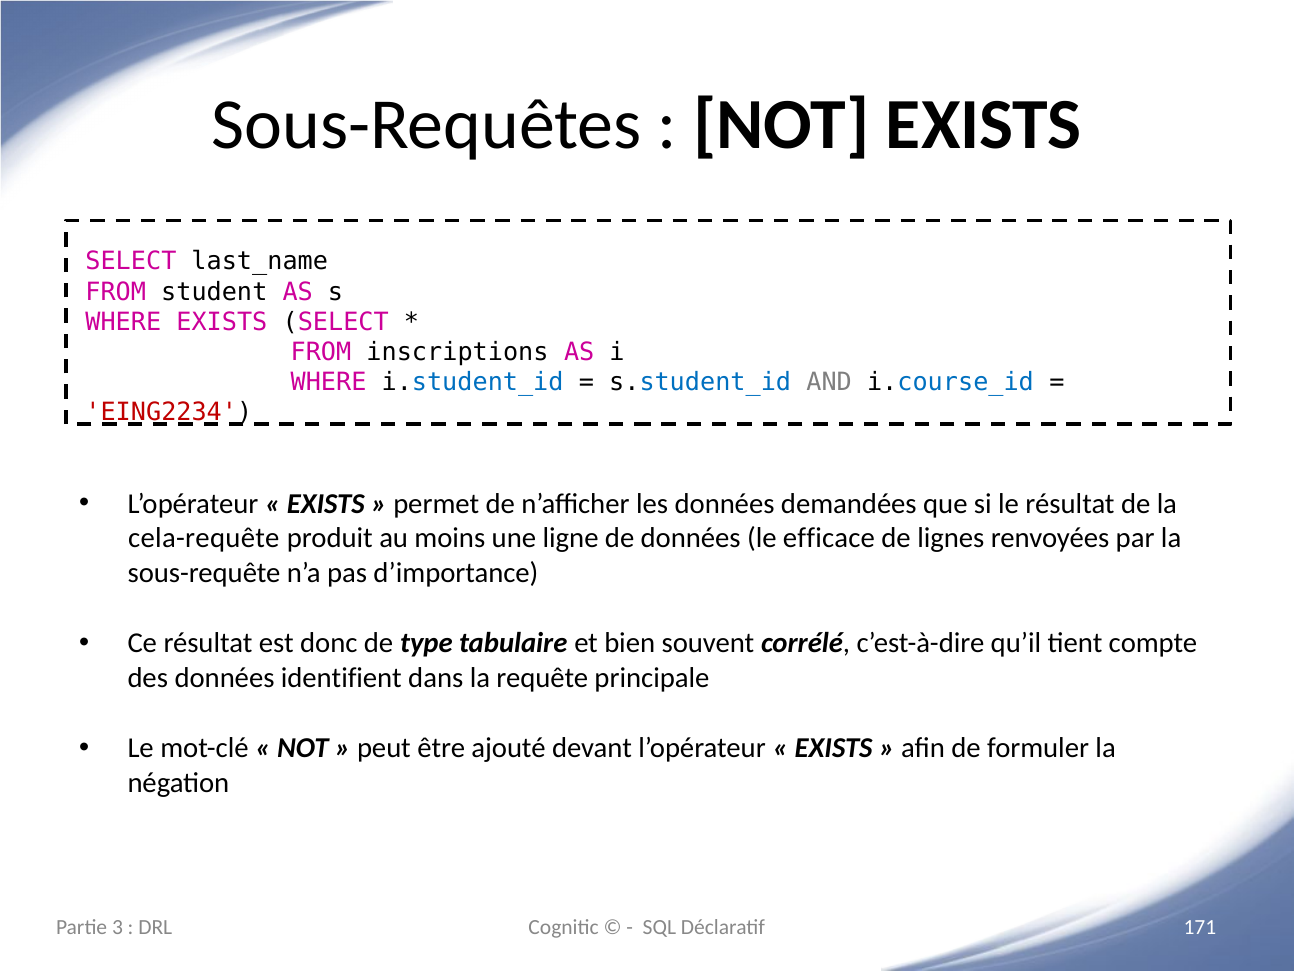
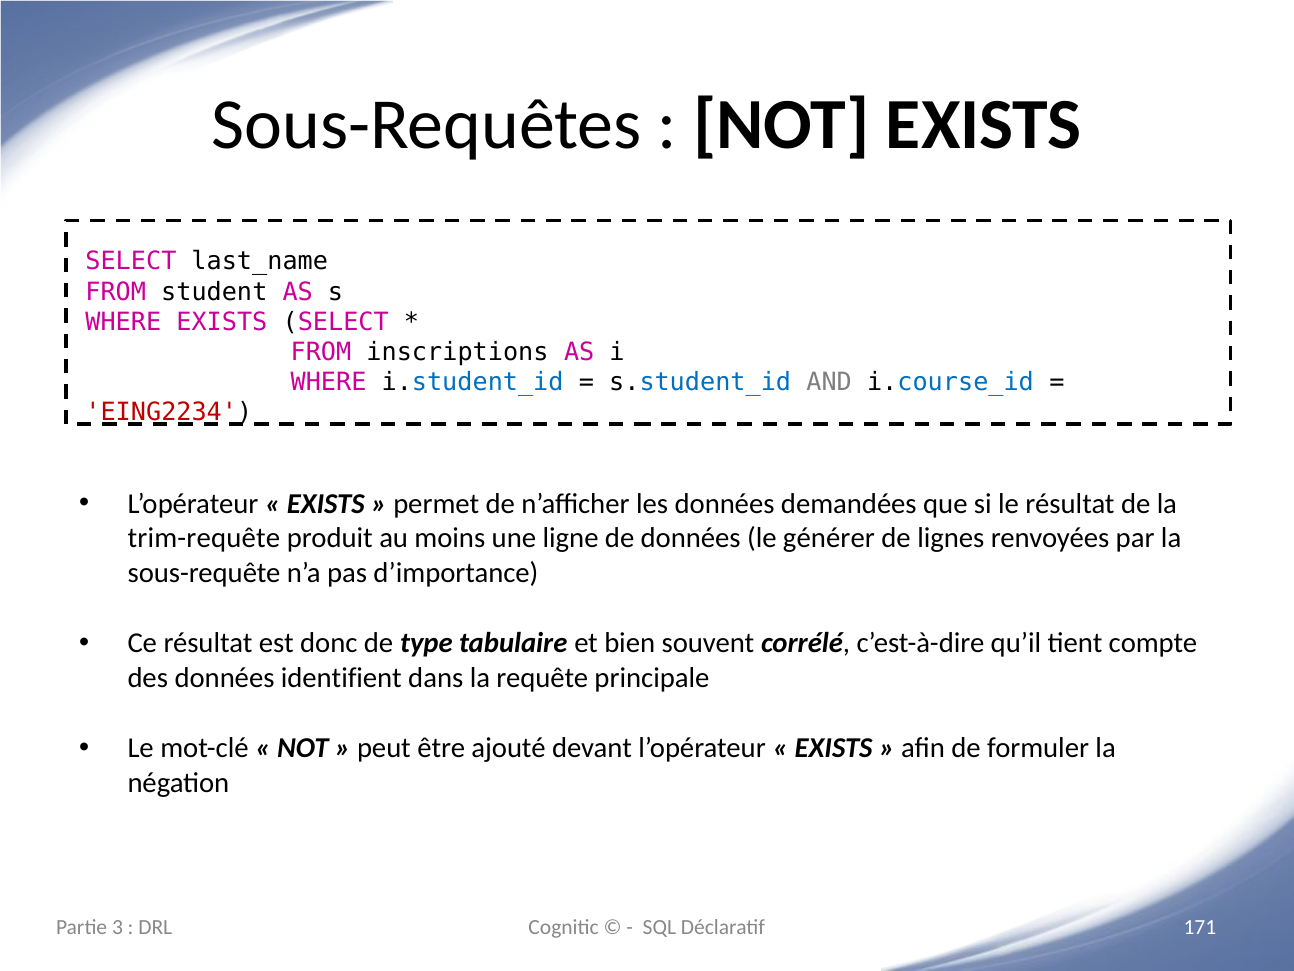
cela-requête: cela-requête -> trim-requête (204, 538)
efficace: efficace -> générer (829, 538)
